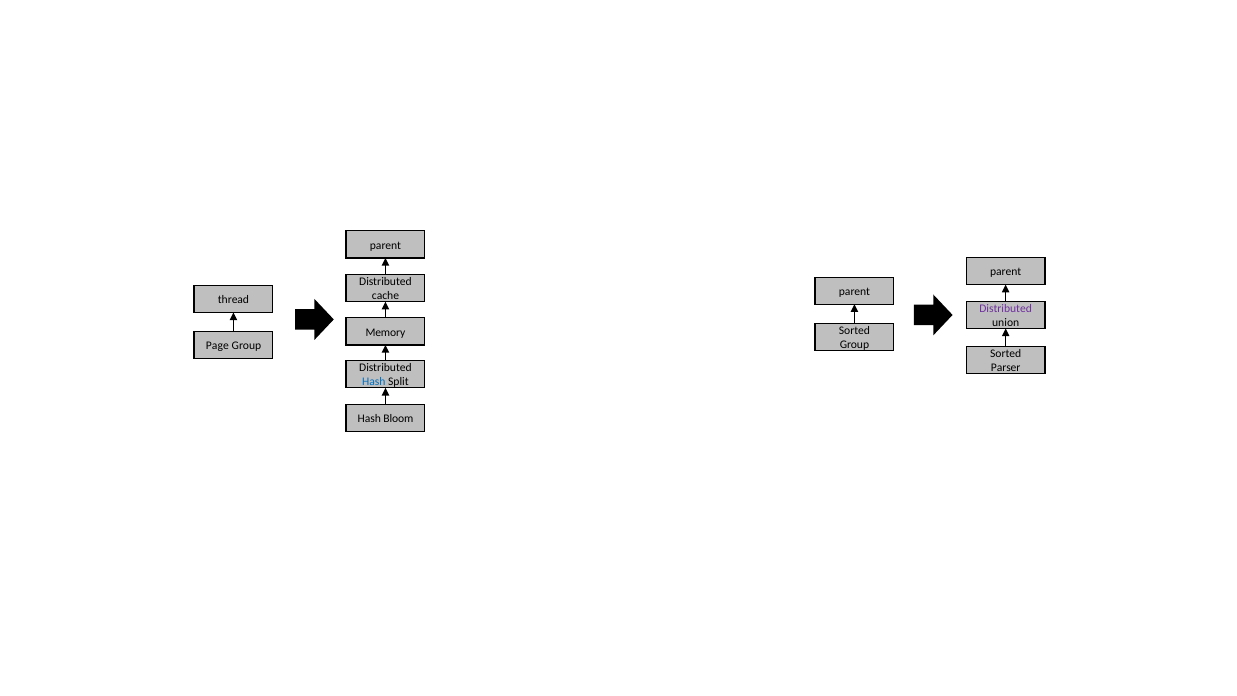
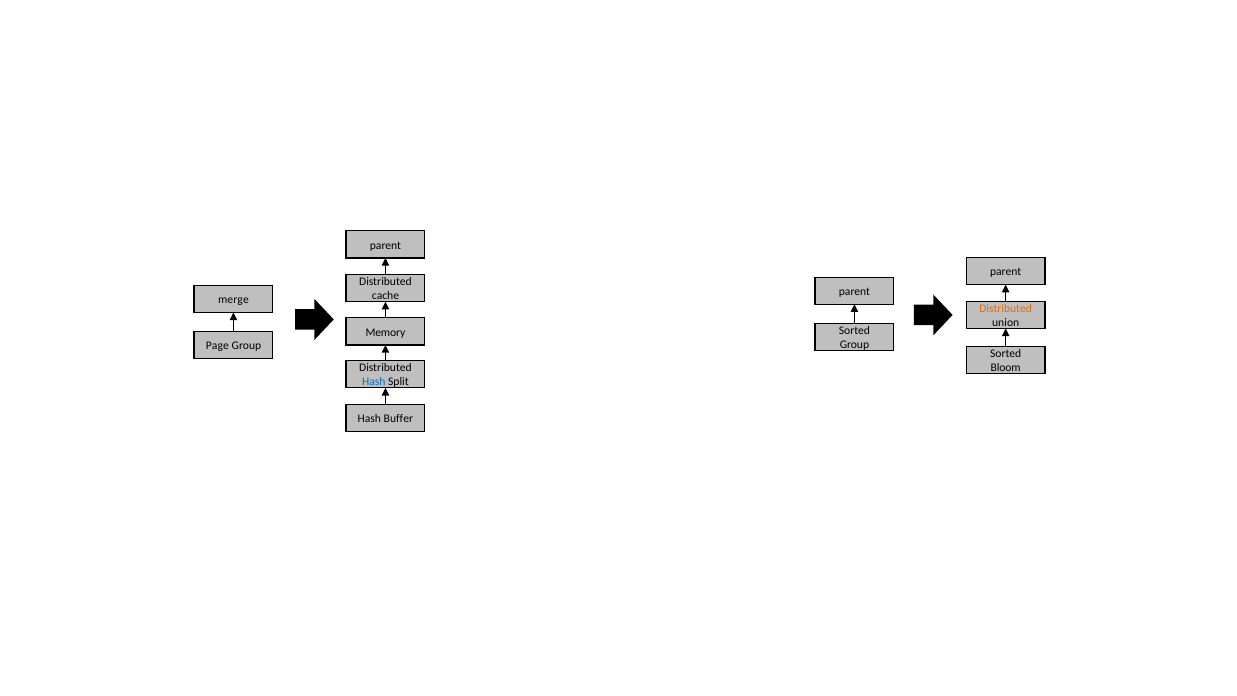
thread: thread -> merge (233, 300)
Distributed colour: purple -> orange (1006, 309)
Parser: Parser -> Bloom (1006, 368)
Bloom: Bloom -> Buffer (398, 419)
